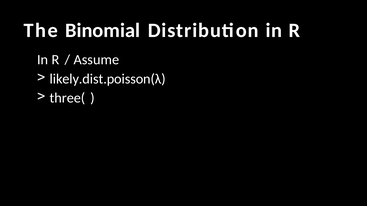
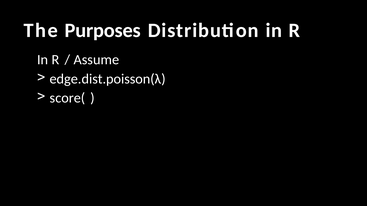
Binomial: Binomial -> Purposes (103, 30)
likely.dist.poisson(λ: likely.dist.poisson(λ -> edge.dist.poisson(λ (108, 79)
three(: three( -> score( (67, 98)
